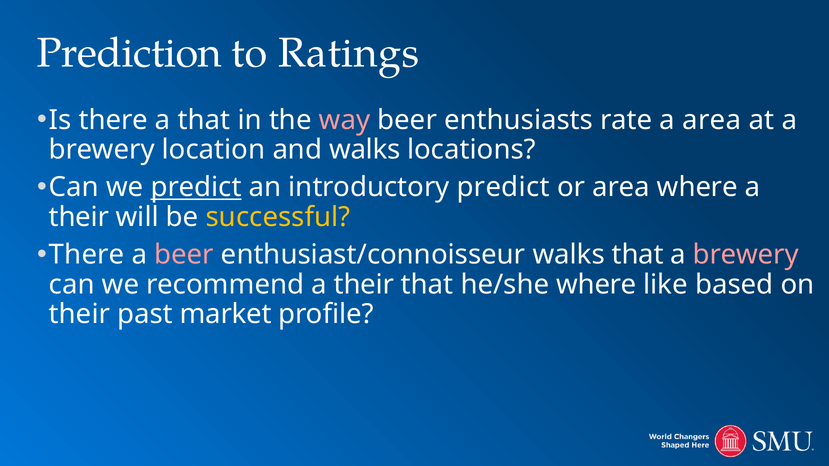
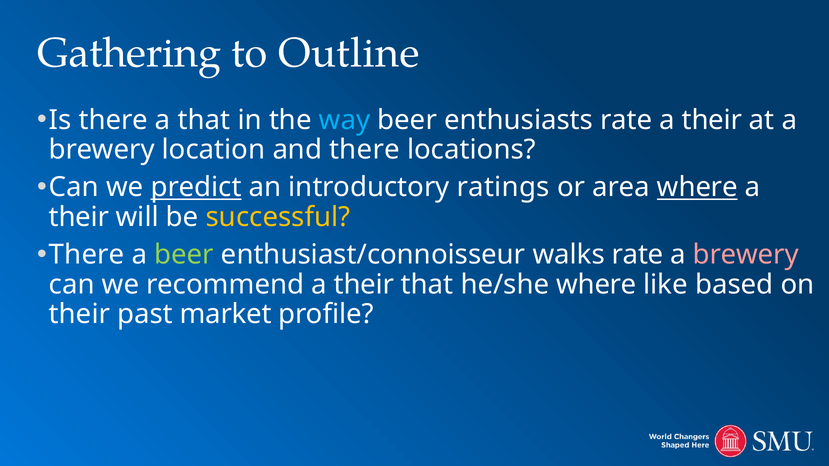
Prediction: Prediction -> Gathering (129, 53)
Ratings: Ratings -> Outline (349, 53)
way colour: pink -> light blue (345, 120)
rate a area: area -> their (712, 120)
and walks: walks -> there (365, 150)
introductory predict: predict -> ratings (503, 187)
where underline: none -> present (697, 187)
beer colour: pink -> light green (184, 255)
walks that: that -> rate (638, 255)
